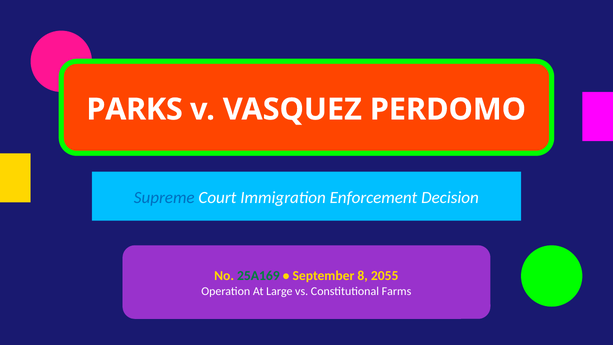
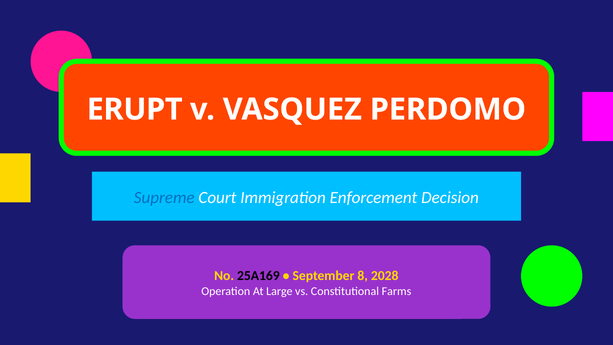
PARKS: PARKS -> ERUPT (135, 109)
25A169 colour: green -> black (258, 276)
2055: 2055 -> 2028 (385, 276)
